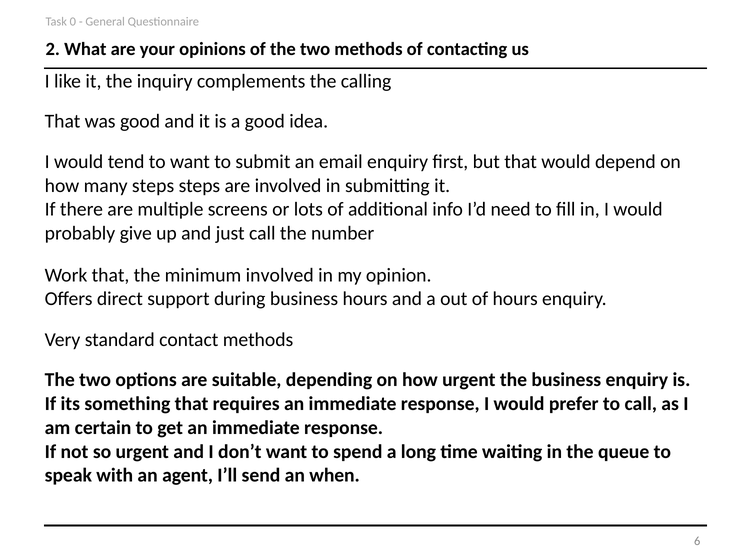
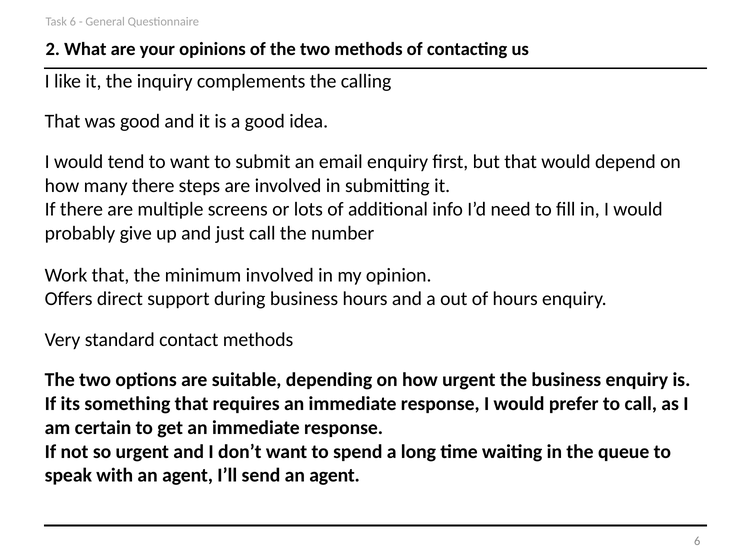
Task 0: 0 -> 6 (73, 22)
many steps: steps -> there (153, 185)
send an when: when -> agent (335, 475)
